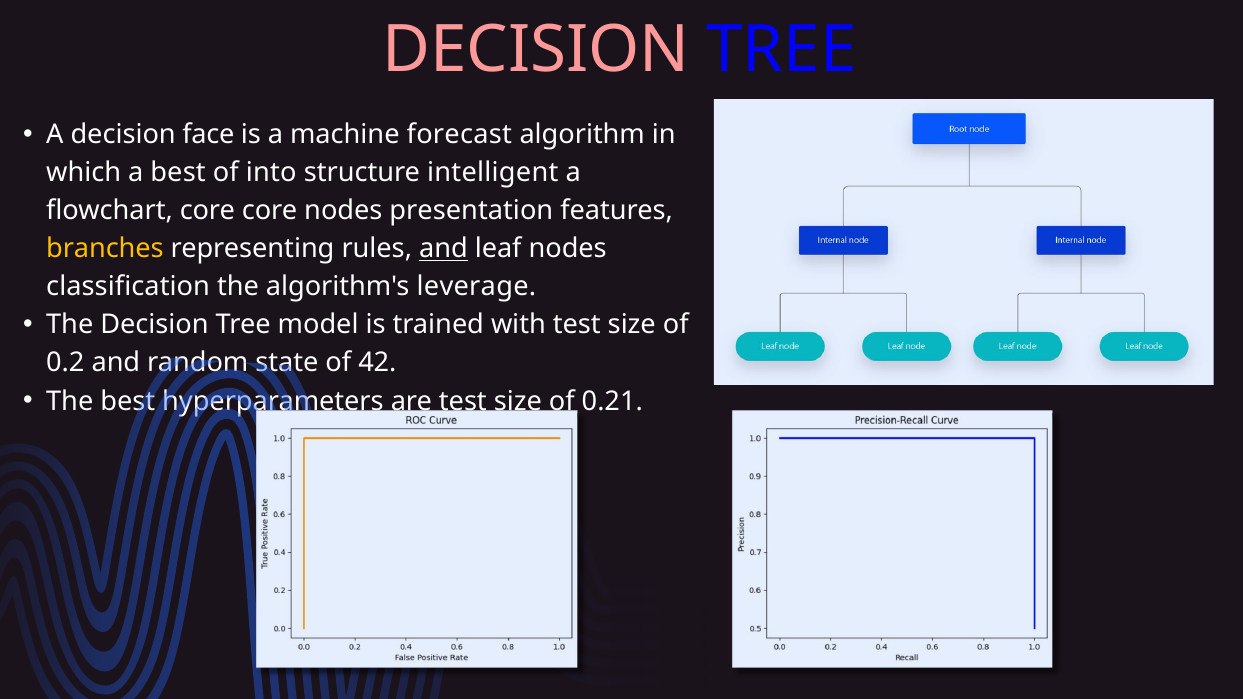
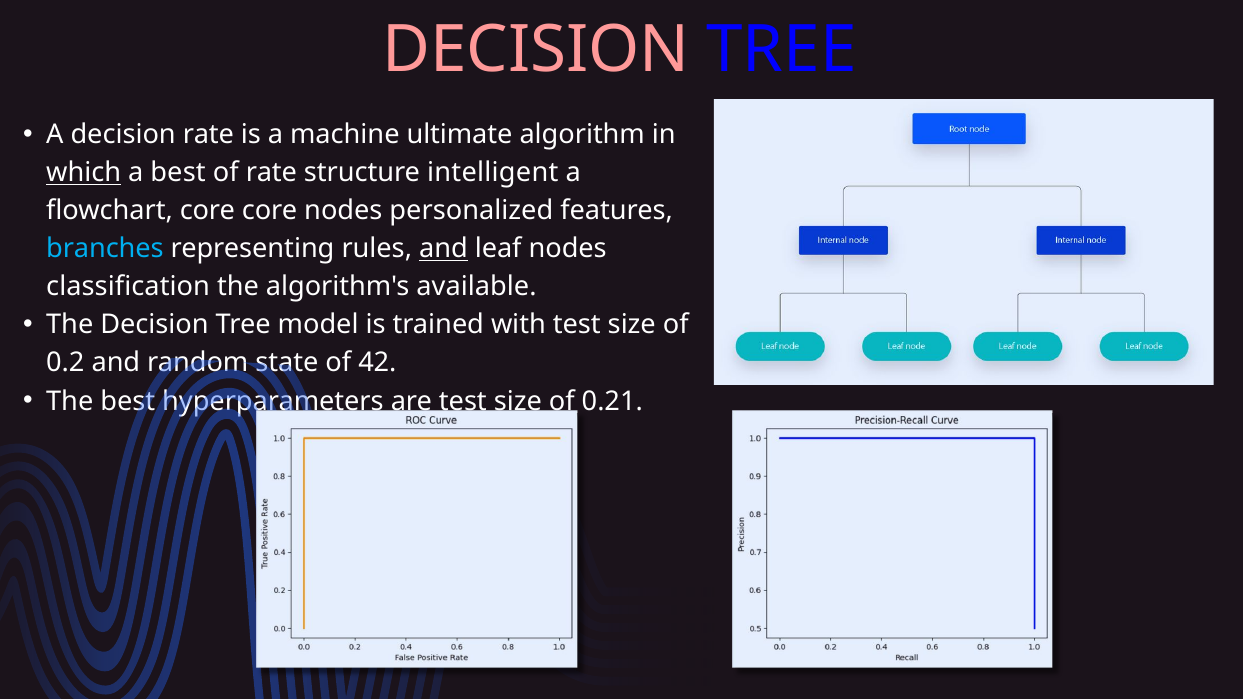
decision face: face -> rate (208, 135)
forecast: forecast -> ultimate (460, 135)
which underline: none -> present (84, 173)
of into: into -> rate (271, 173)
presentation: presentation -> personalized (471, 211)
branches colour: yellow -> light blue (105, 249)
leverage: leverage -> available (477, 287)
